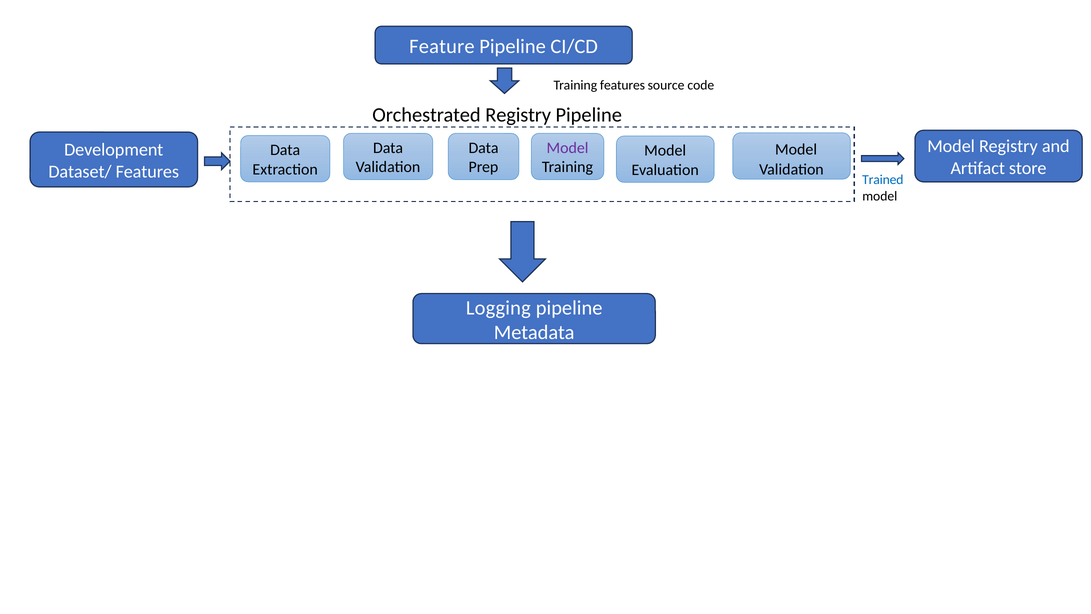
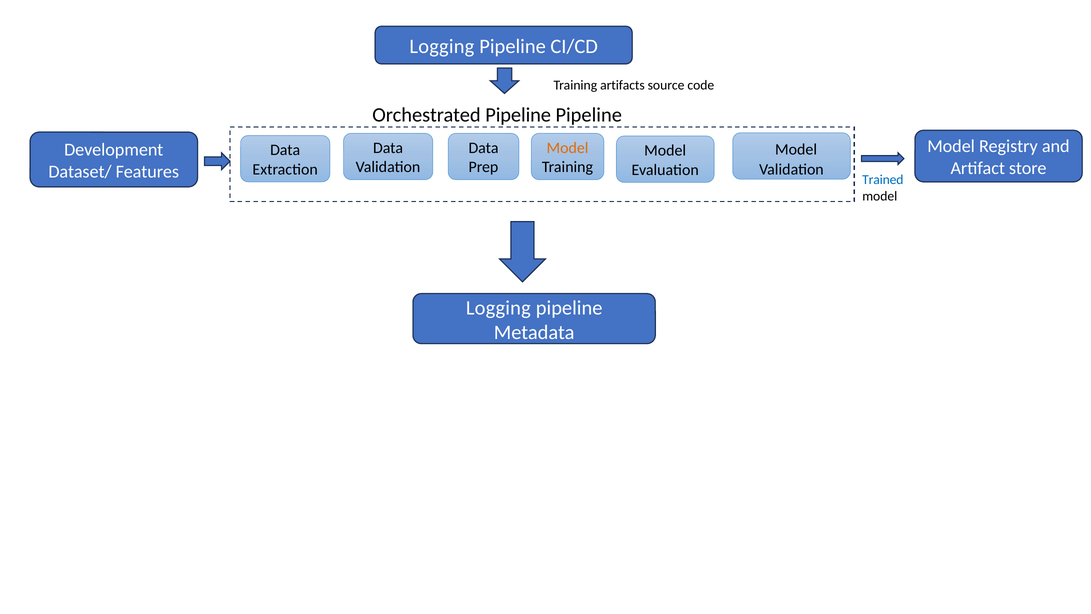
Feature: Feature -> Logging (442, 46)
Training features: features -> artifacts (622, 85)
Orchestrated Registry: Registry -> Pipeline (518, 115)
Model colour: purple -> orange (568, 148)
